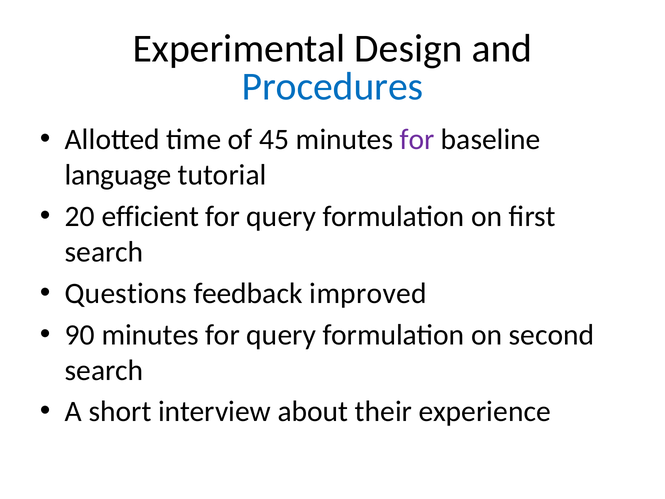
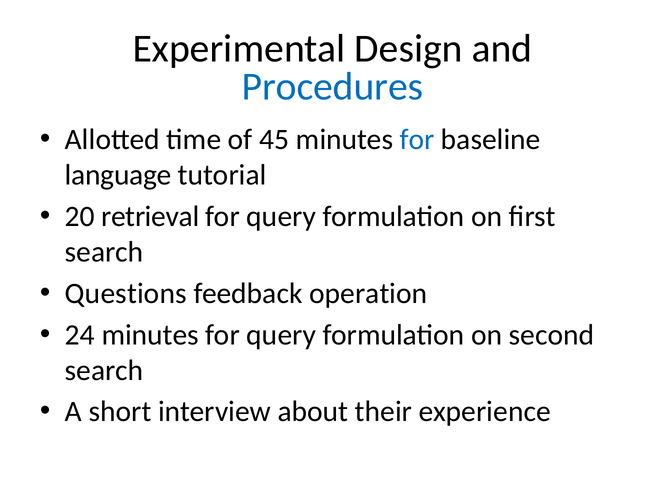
for colour: purple -> blue (417, 140)
efficient: efficient -> retrieval (150, 216)
improved: improved -> operation (368, 293)
90: 90 -> 24 (80, 335)
